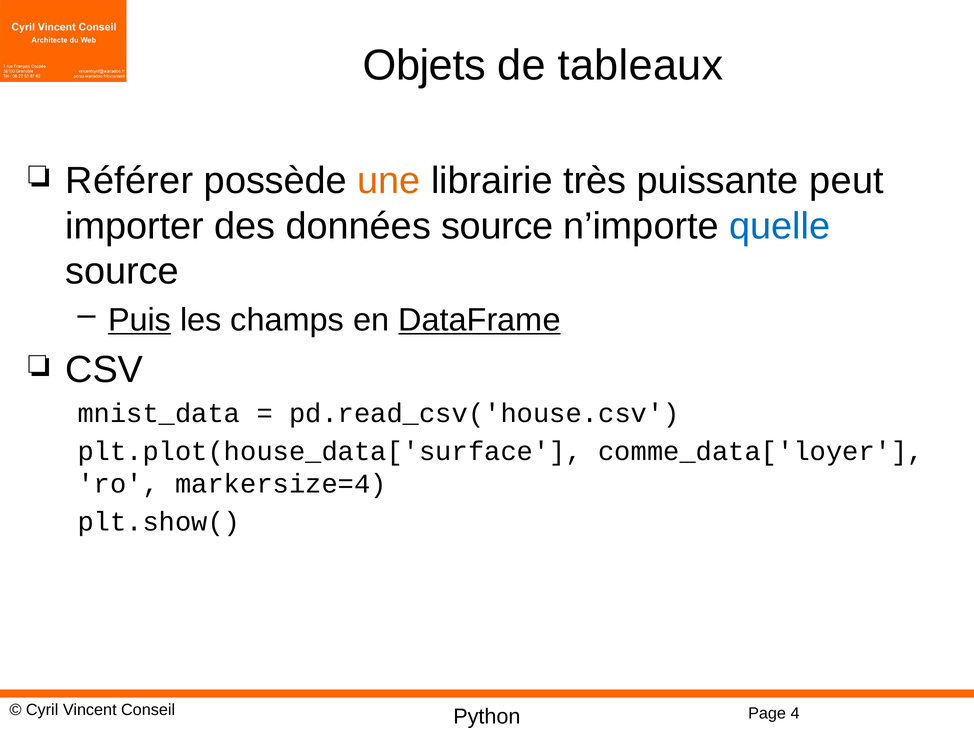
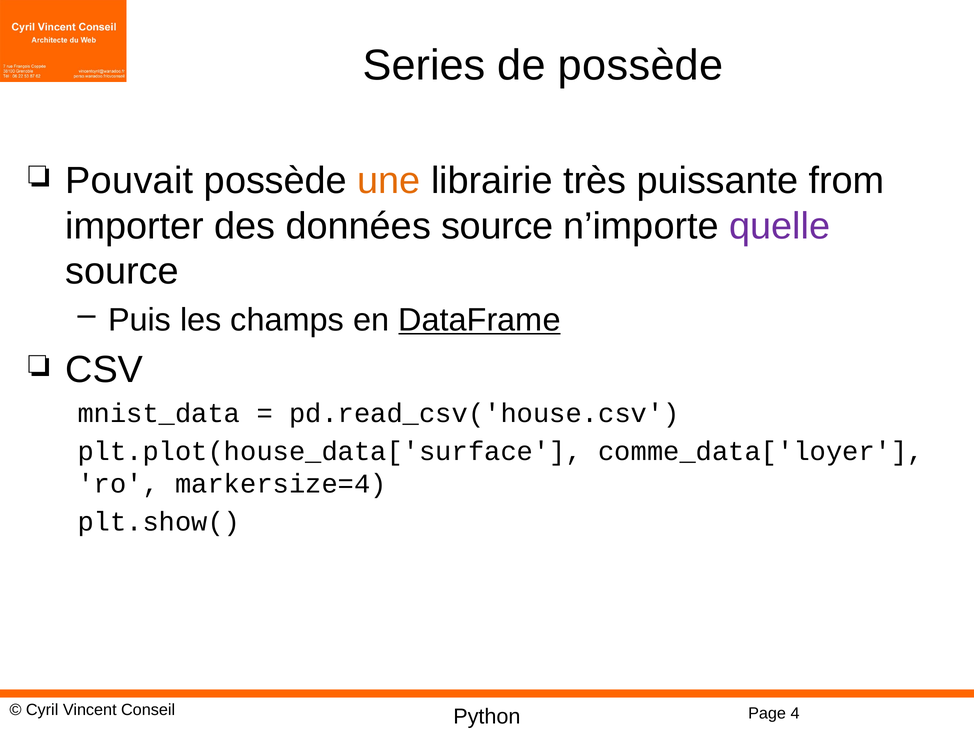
Objets: Objets -> Series (424, 65)
de tableaux: tableaux -> possède (641, 65)
Référer: Référer -> Pouvait (129, 181)
peut: peut -> from (847, 181)
quelle colour: blue -> purple (780, 226)
Puis underline: present -> none (140, 320)
